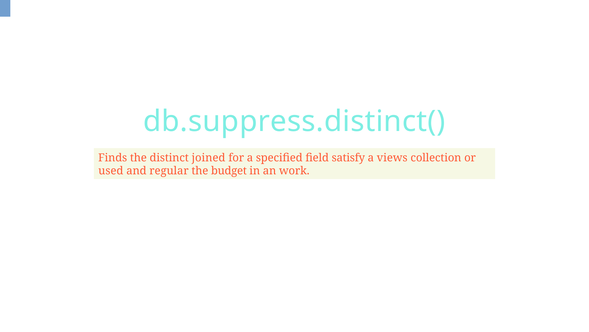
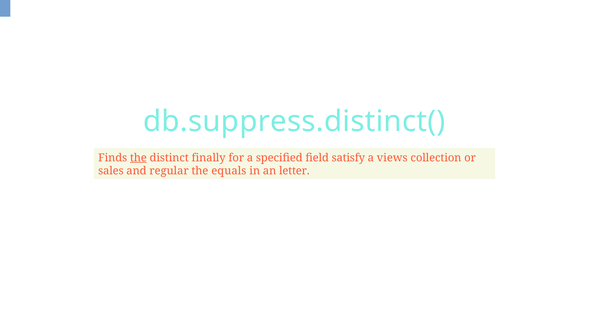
the underline: none -> present (138, 157)
joined: joined -> finally (209, 157)
used: used -> sales (111, 171)
budget: budget -> equals (229, 171)
work: work -> letter (294, 171)
